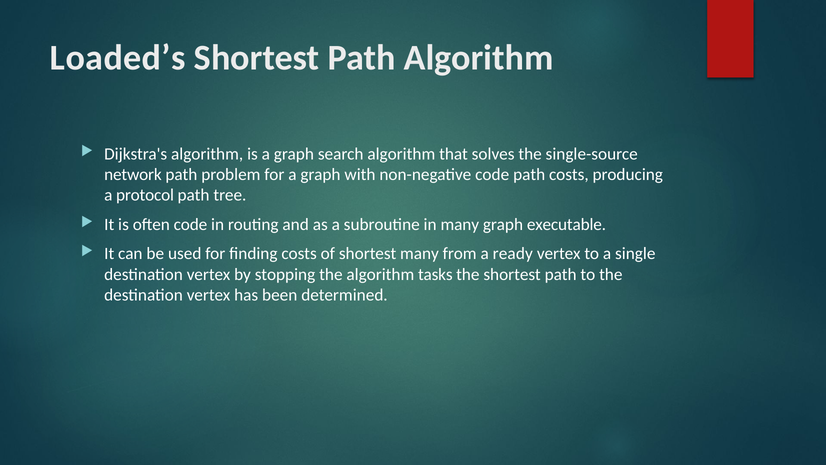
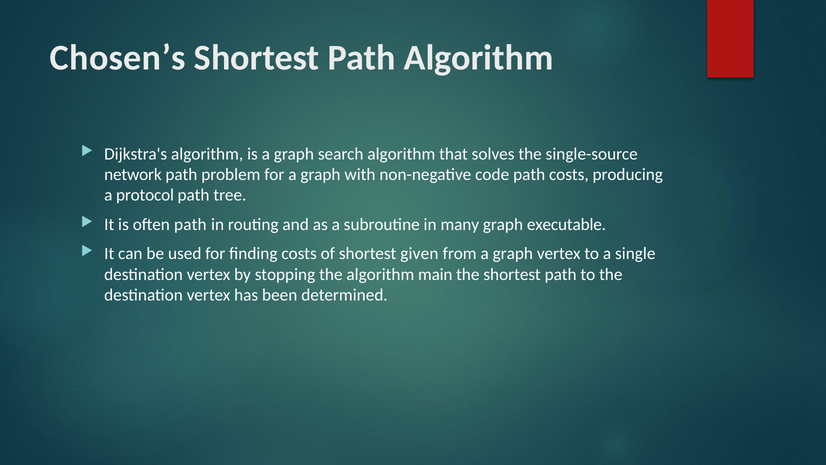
Loaded’s: Loaded’s -> Chosen’s (118, 58)
often code: code -> path (190, 224)
shortest many: many -> given (419, 254)
from a ready: ready -> graph (513, 254)
tasks: tasks -> main (435, 274)
